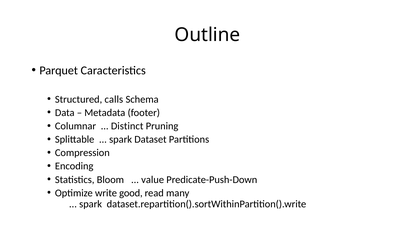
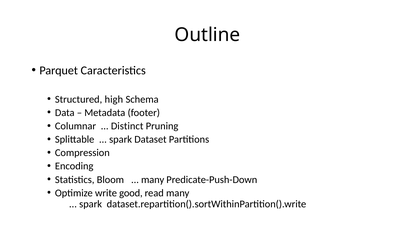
calls: calls -> high (114, 99)
value: value -> many (153, 179)
